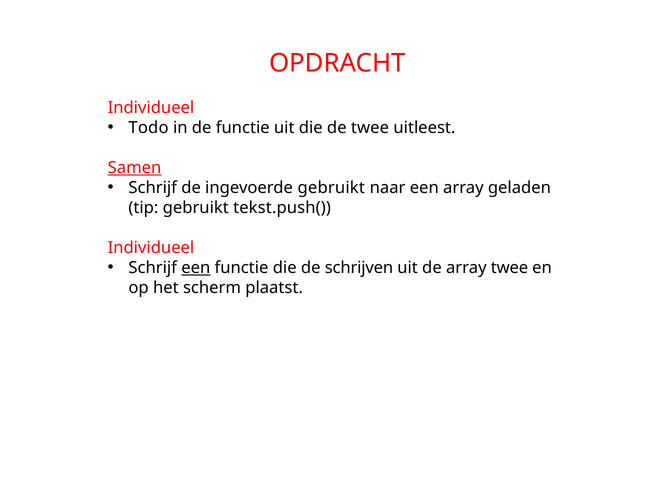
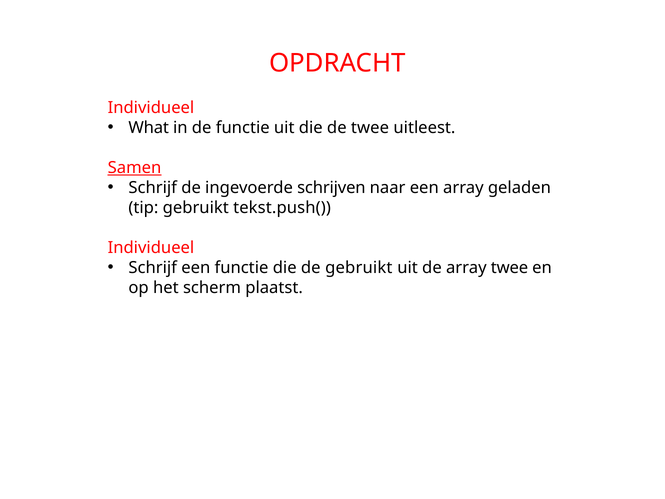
Todo: Todo -> What (149, 128)
ingevoerde gebruikt: gebruikt -> schrijven (331, 188)
een underline: present -> none (196, 267)
de schrijven: schrijven -> gebruikt (359, 267)
